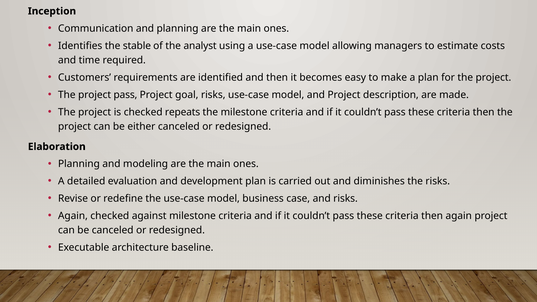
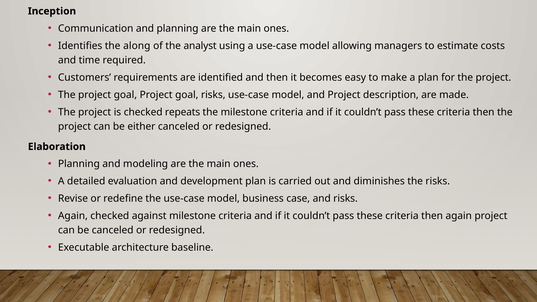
stable: stable -> along (137, 46)
The project pass: pass -> goal (125, 95)
